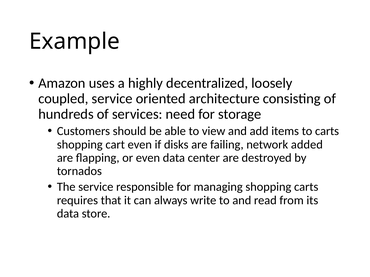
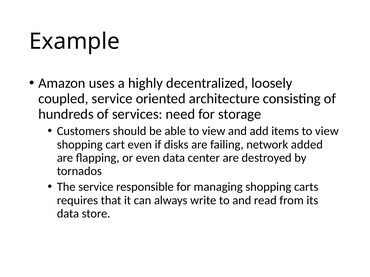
items to carts: carts -> view (327, 131)
